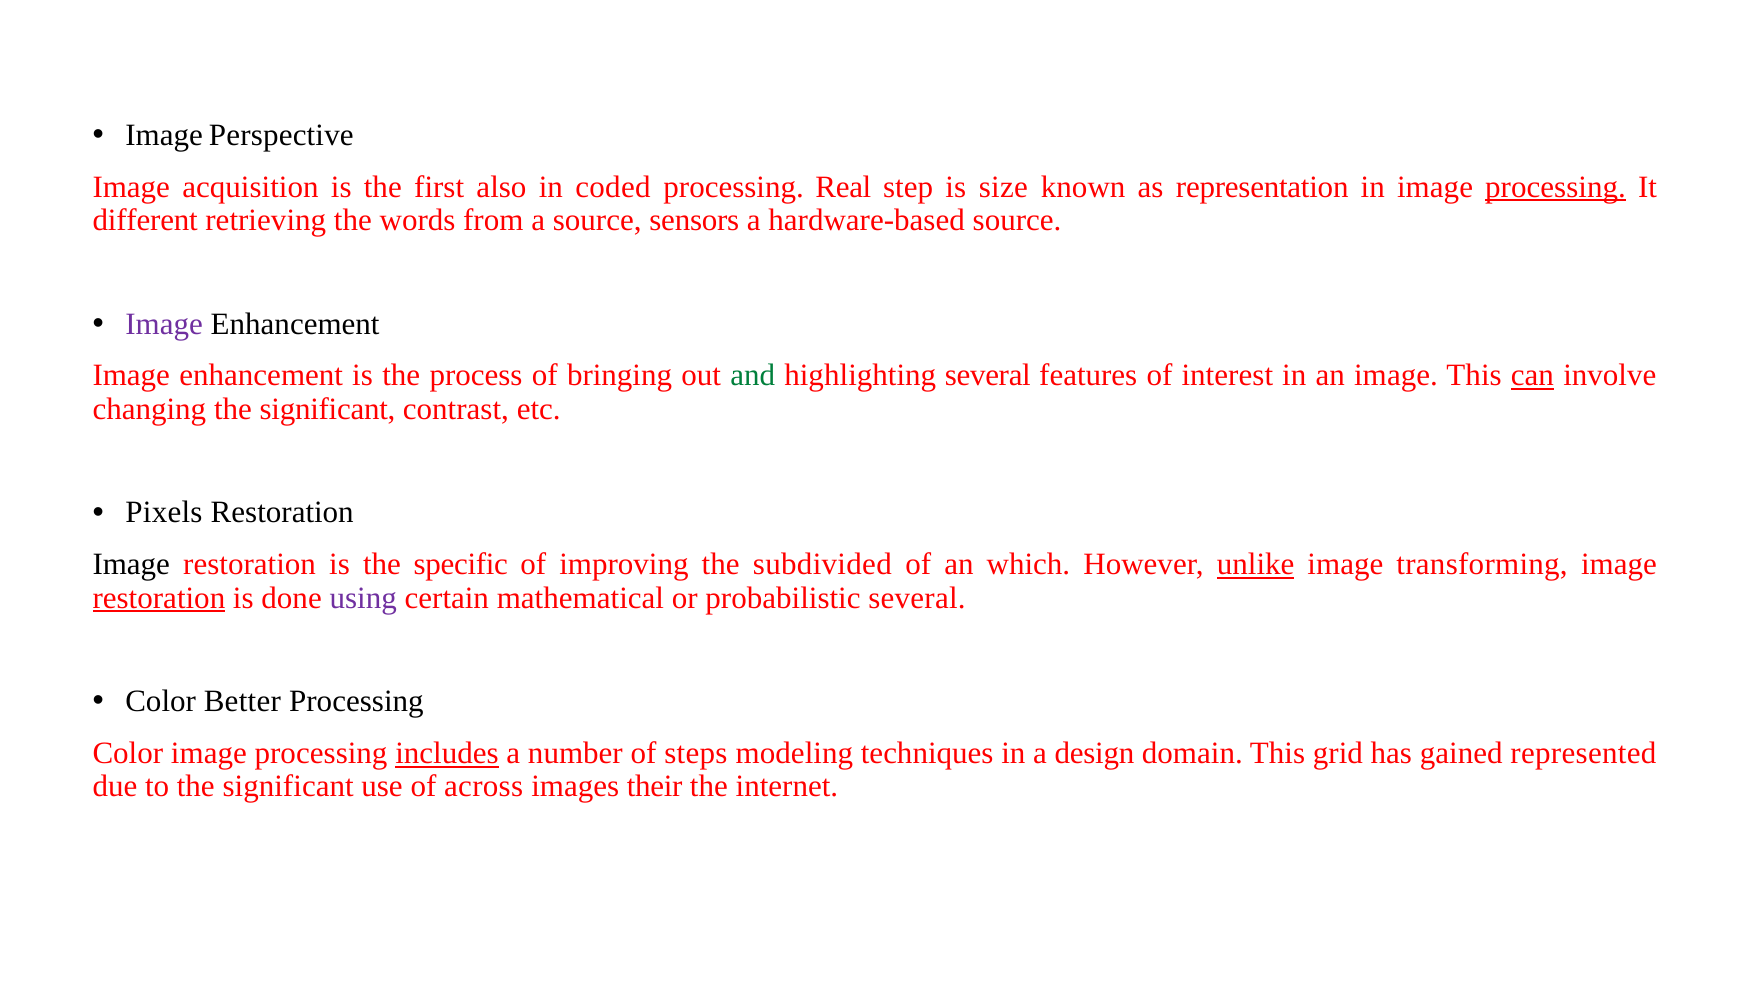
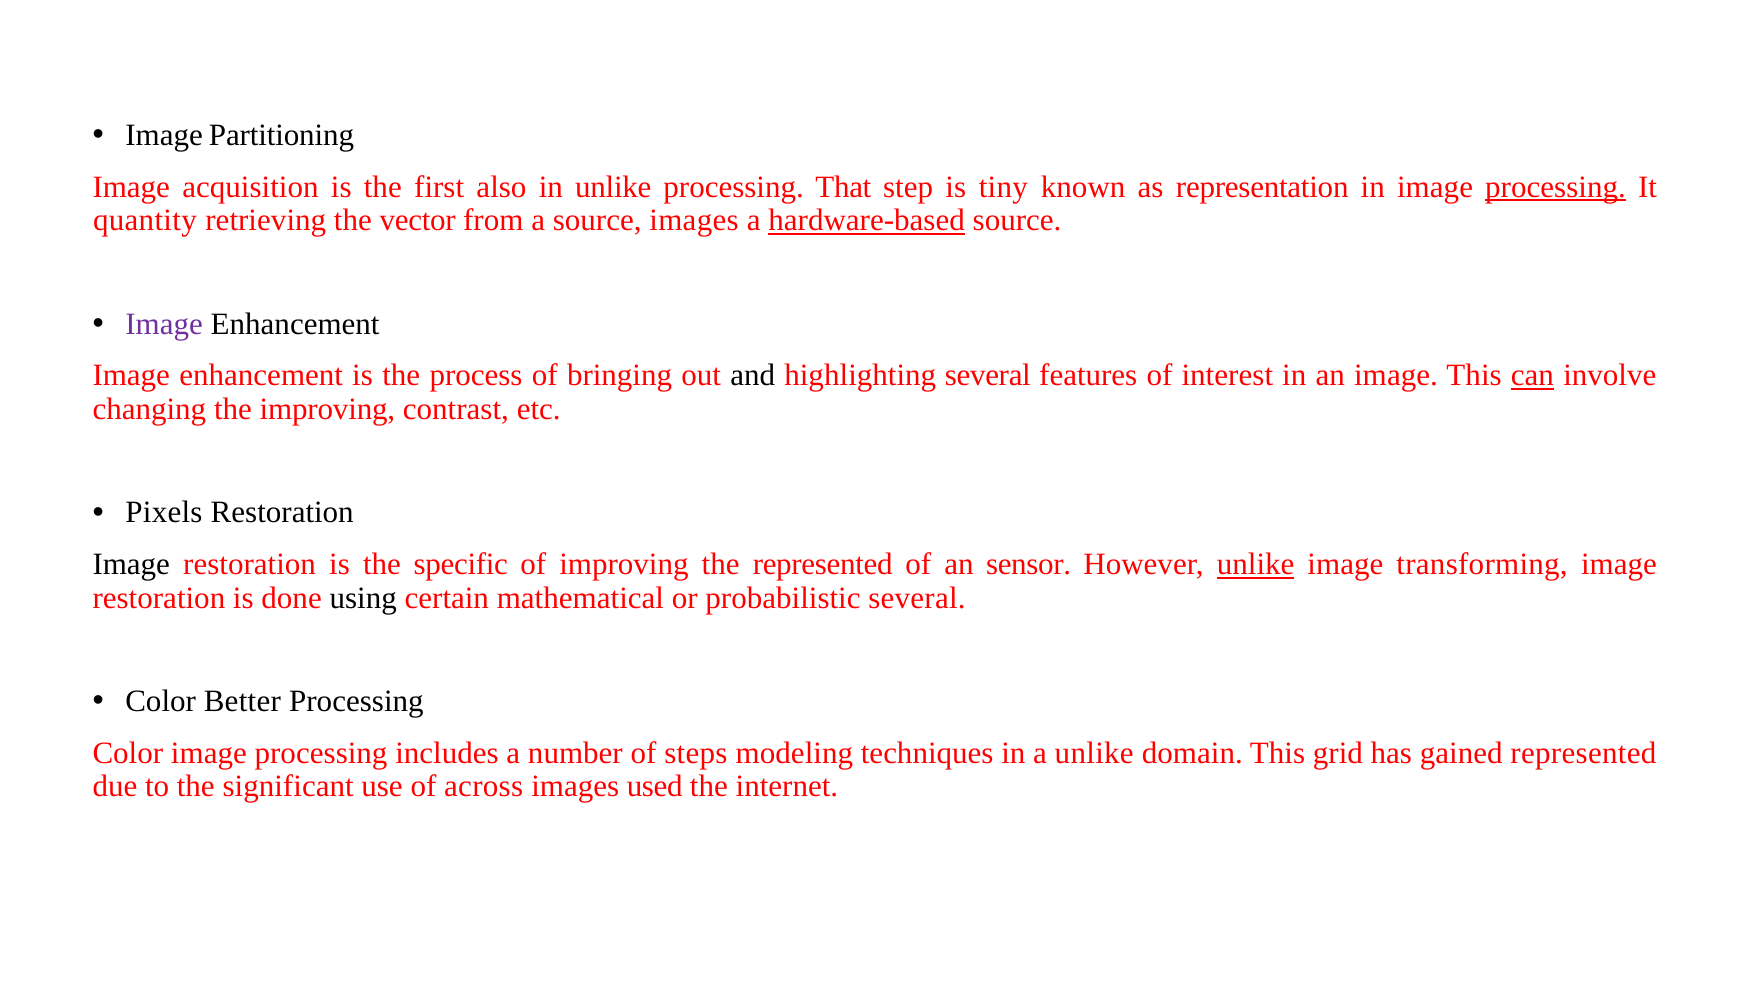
Perspective: Perspective -> Partitioning (281, 135)
in coded: coded -> unlike (613, 187)
Real: Real -> That (843, 187)
size: size -> tiny (1003, 187)
different: different -> quantity (145, 220)
words: words -> vector (418, 220)
source sensors: sensors -> images (694, 220)
hardware-based underline: none -> present (867, 220)
and colour: green -> black (753, 376)
changing the significant: significant -> improving (327, 409)
the subdivided: subdivided -> represented (823, 564)
which: which -> sensor (1029, 564)
restoration underline: present -> none (159, 598)
using colour: purple -> black (363, 598)
includes underline: present -> none (447, 753)
a design: design -> unlike (1094, 753)
their: their -> used (655, 787)
